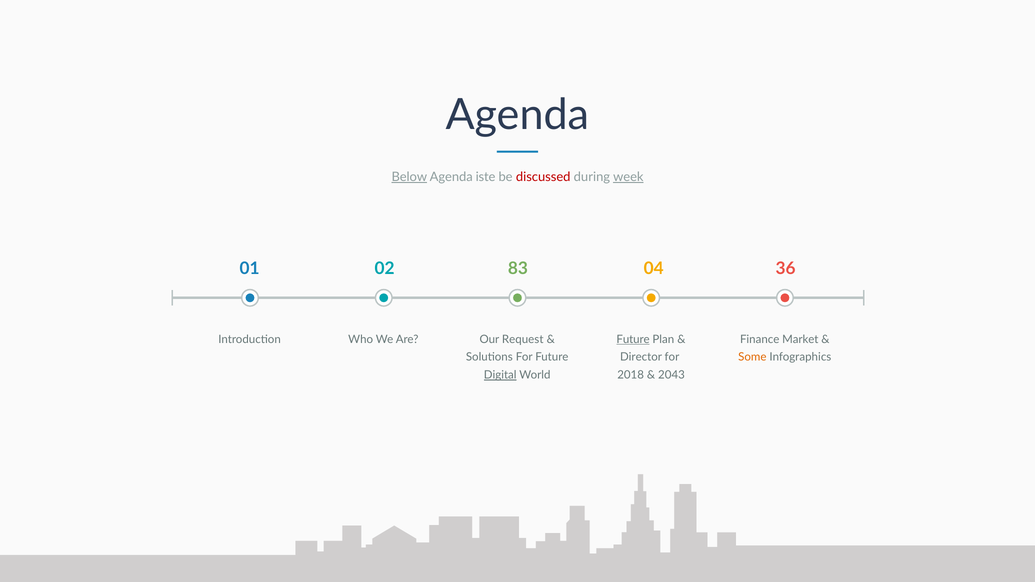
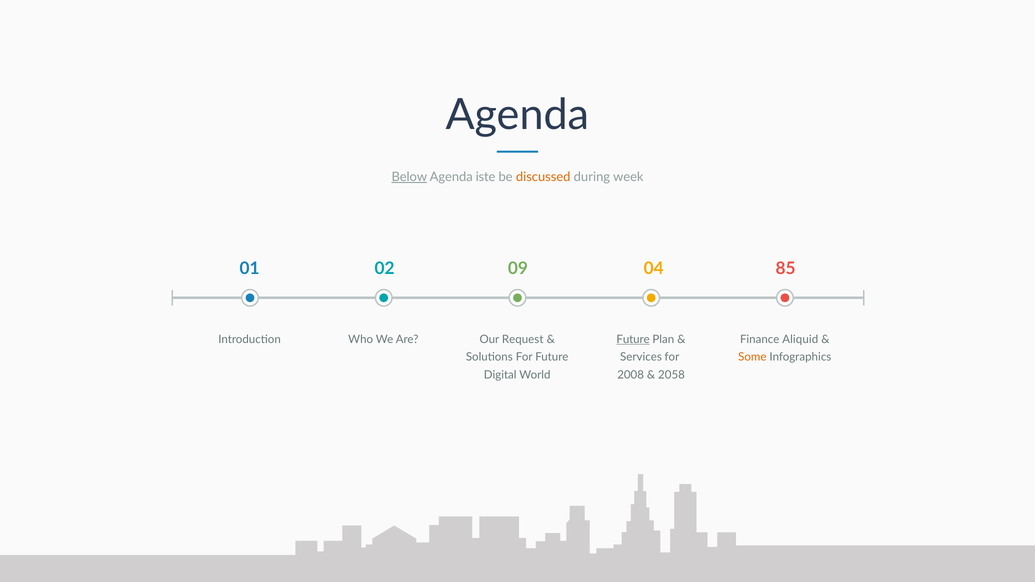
discussed colour: red -> orange (543, 177)
week underline: present -> none (628, 177)
83: 83 -> 09 (518, 269)
36: 36 -> 85 (786, 269)
Market: Market -> Aliquid (800, 339)
Director: Director -> Services (641, 357)
Digital underline: present -> none (500, 375)
2018: 2018 -> 2008 (631, 375)
2043: 2043 -> 2058 (671, 375)
